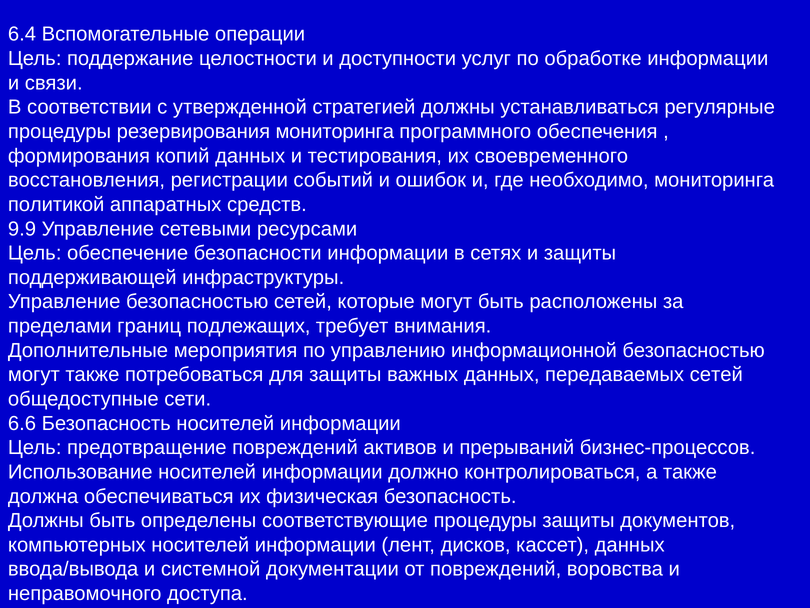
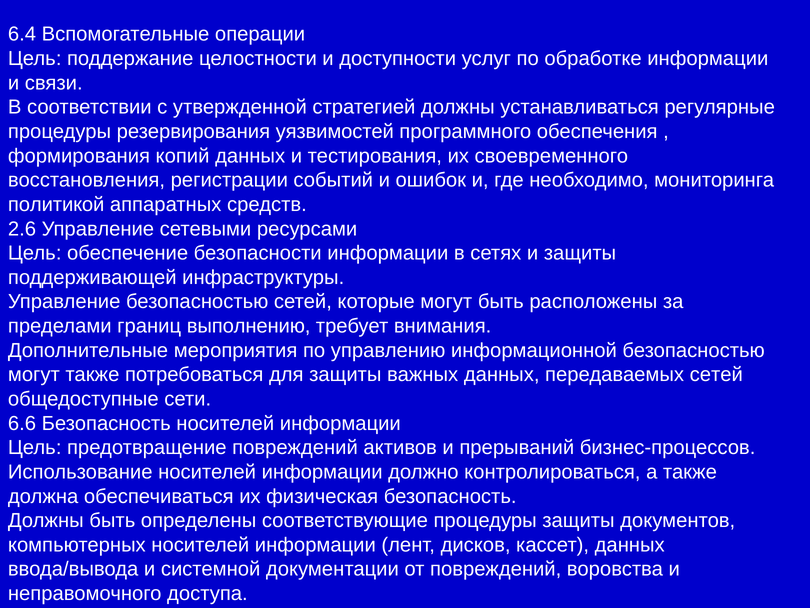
резервирования мониторинга: мониторинга -> уязвимостей (335, 131)
9.9: 9.9 -> 2.6 (22, 229)
подлежащих: подлежащих -> выполнению (249, 326)
